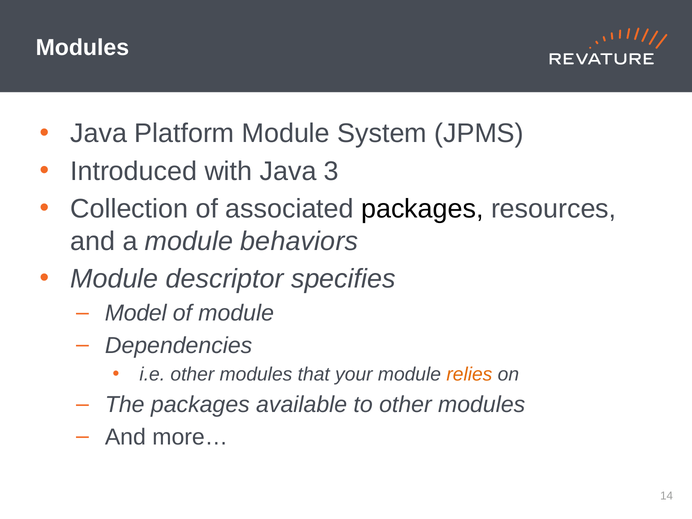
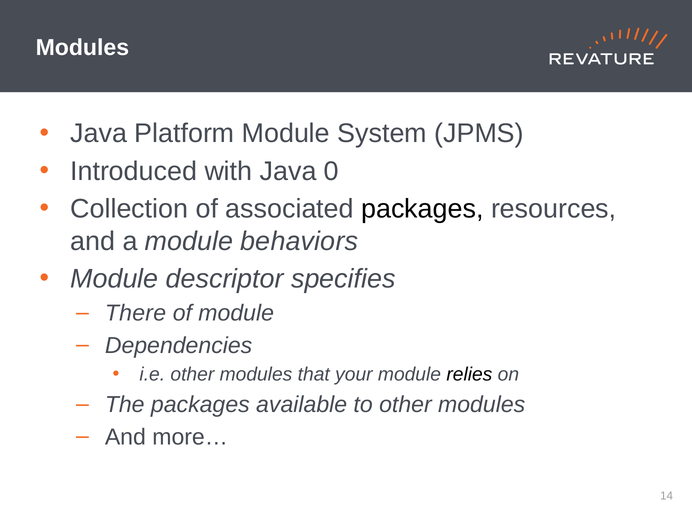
3: 3 -> 0 (331, 171)
Model: Model -> There (136, 313)
relies colour: orange -> black (469, 375)
